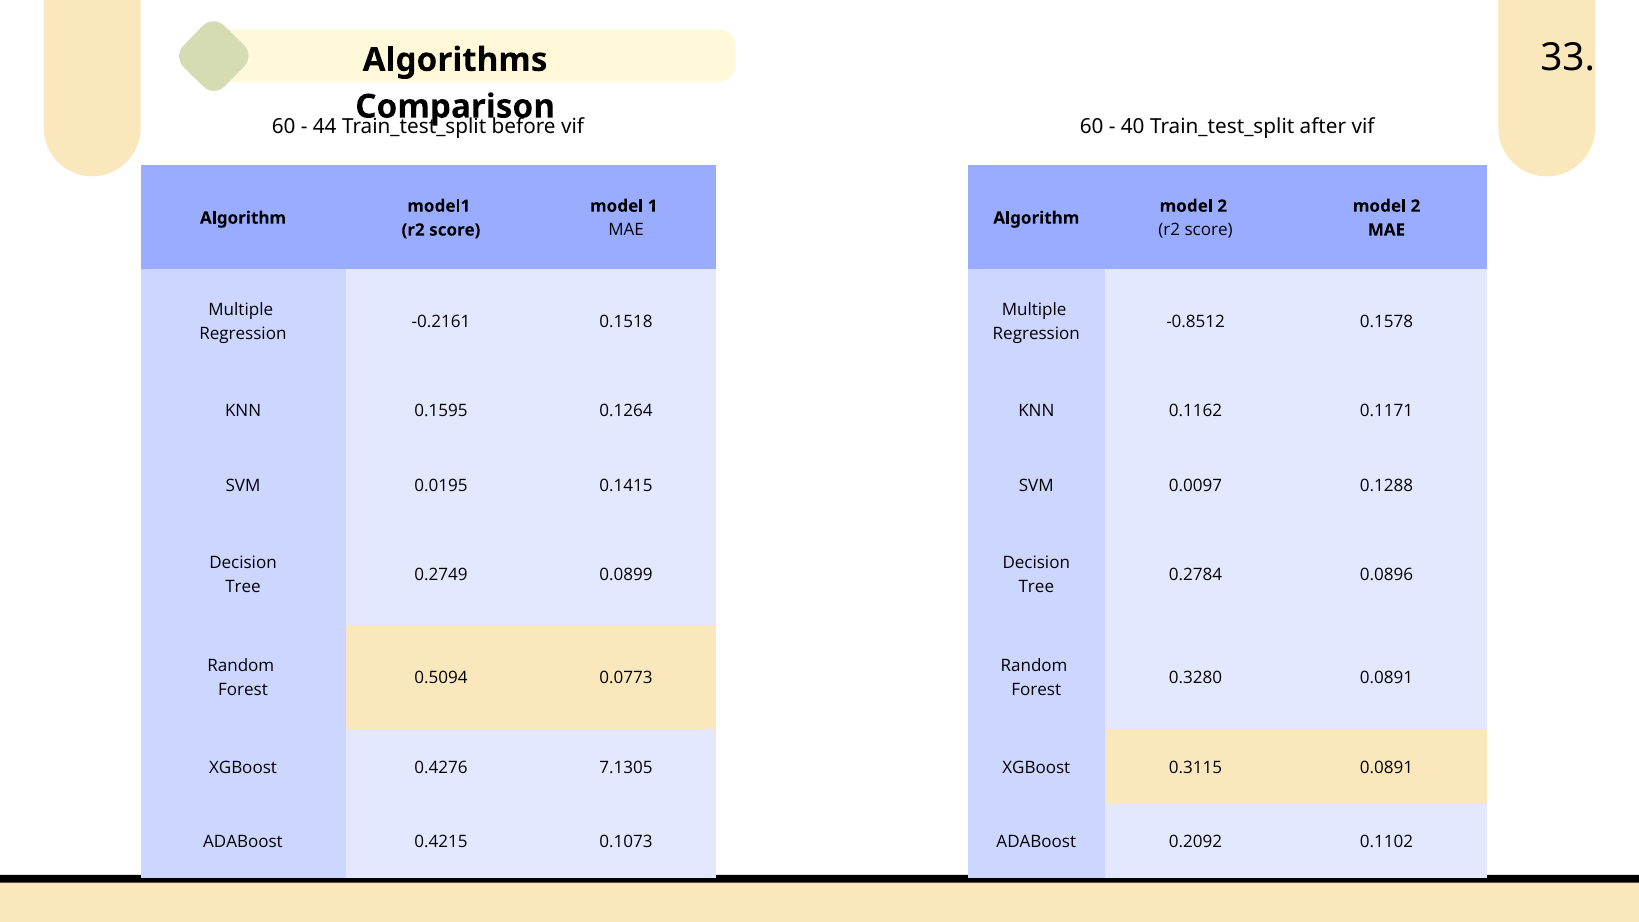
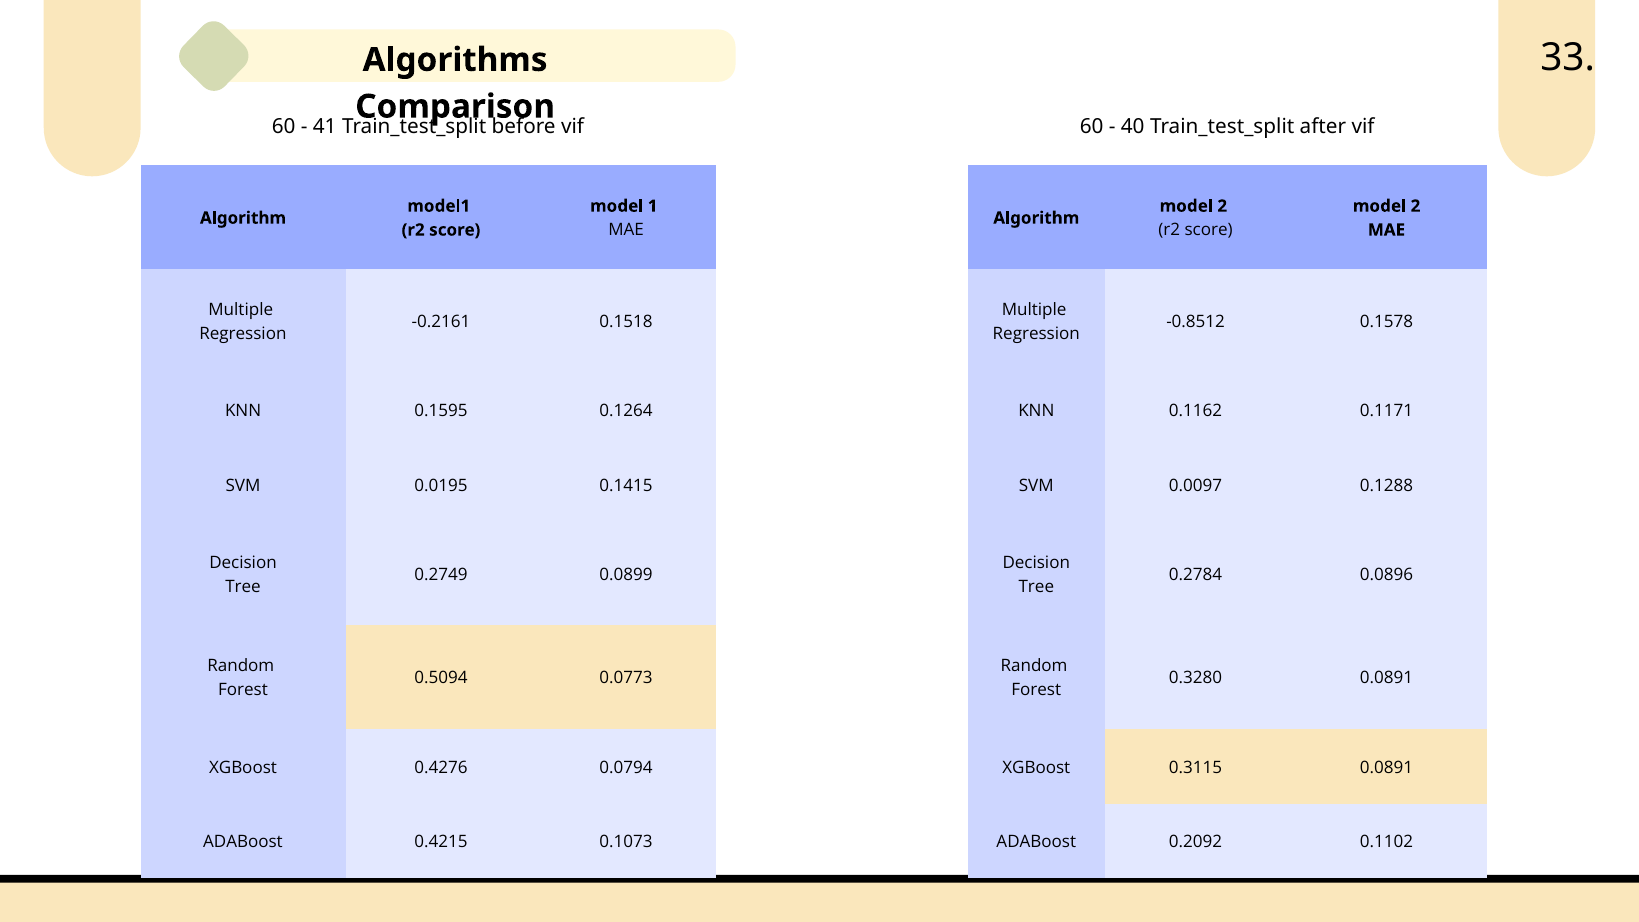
44: 44 -> 41 (325, 126)
7.1305: 7.1305 -> 0.0794 (626, 767)
